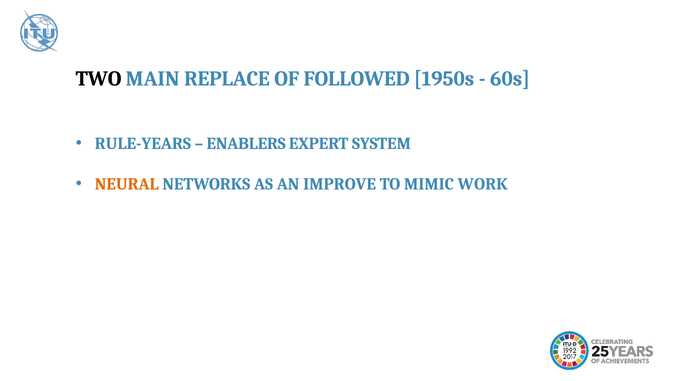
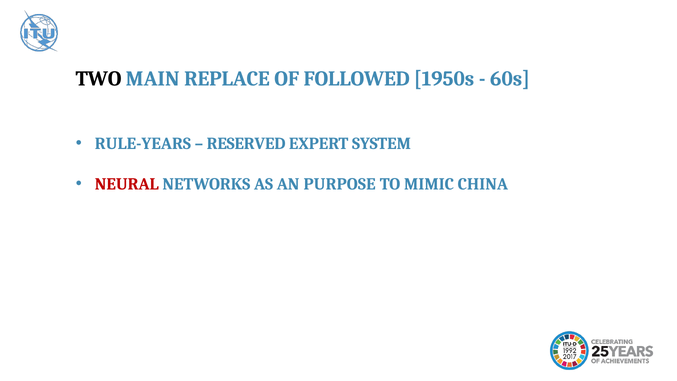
ENABLERS: ENABLERS -> RESERVED (246, 143)
NEURAL colour: orange -> red (127, 184)
IMPROVE: IMPROVE -> PURPOSE (340, 184)
WORK: WORK -> CHINA (483, 184)
